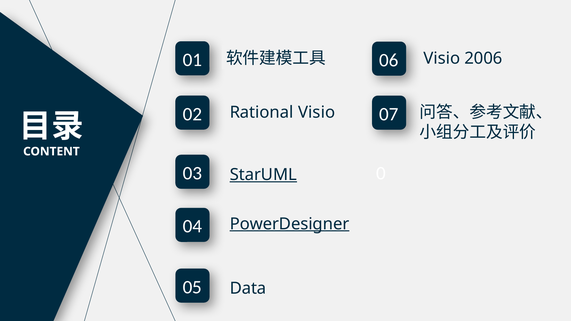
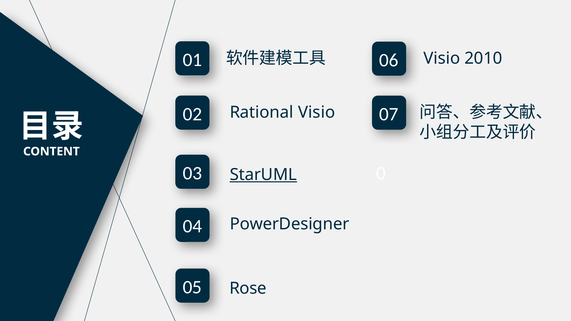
2006: 2006 -> 2010 (483, 58)
PowerDesigner underline: present -> none (289, 224)
Data: Data -> Rose (248, 289)
